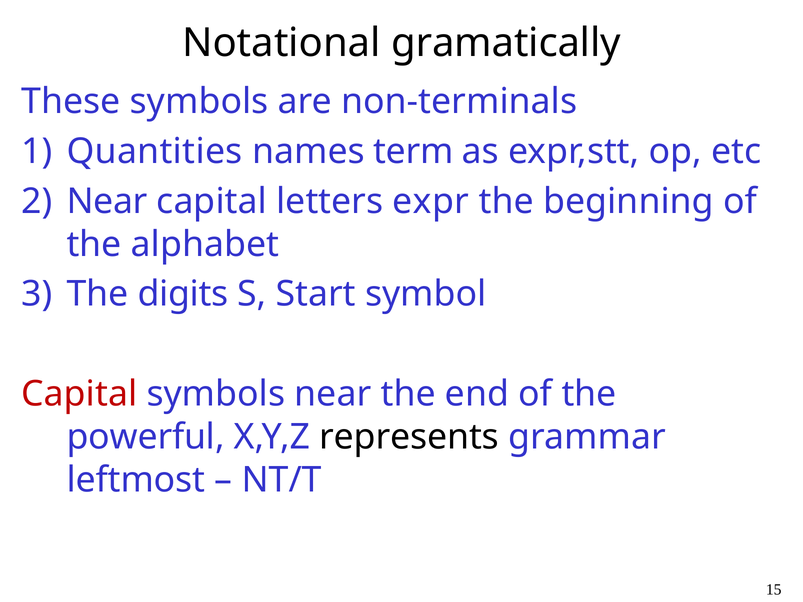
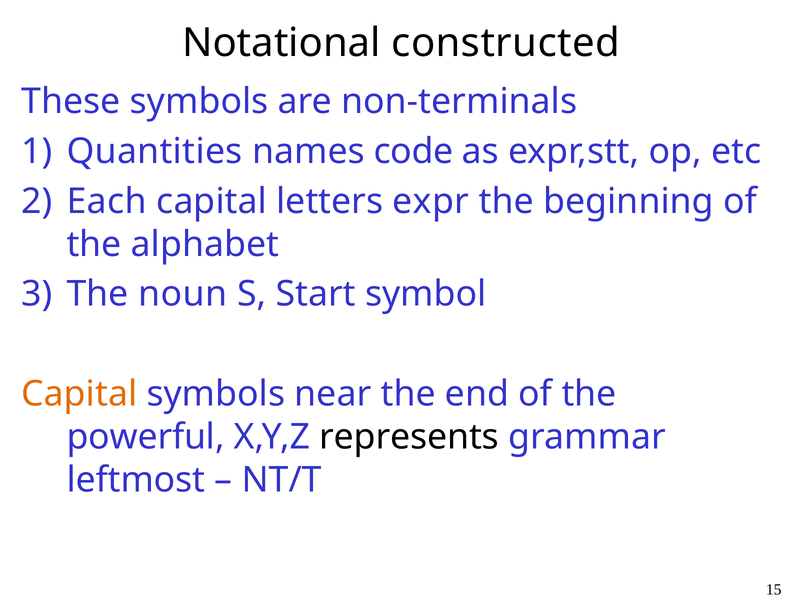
gramatically: gramatically -> constructed (506, 43)
term: term -> code (413, 152)
Near: Near -> Each (107, 201)
digits: digits -> noun (183, 294)
Capital colour: red -> orange (79, 394)
